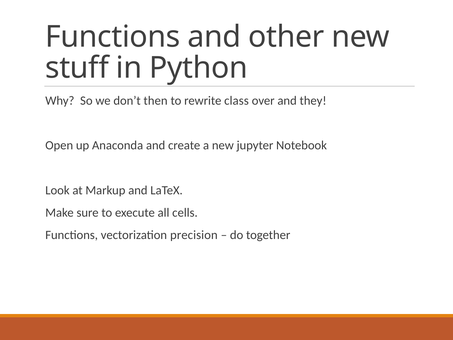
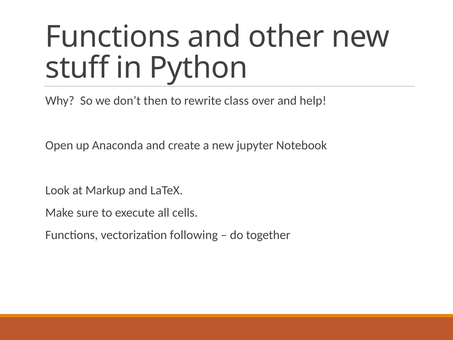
they: they -> help (313, 100)
precision: precision -> following (194, 235)
